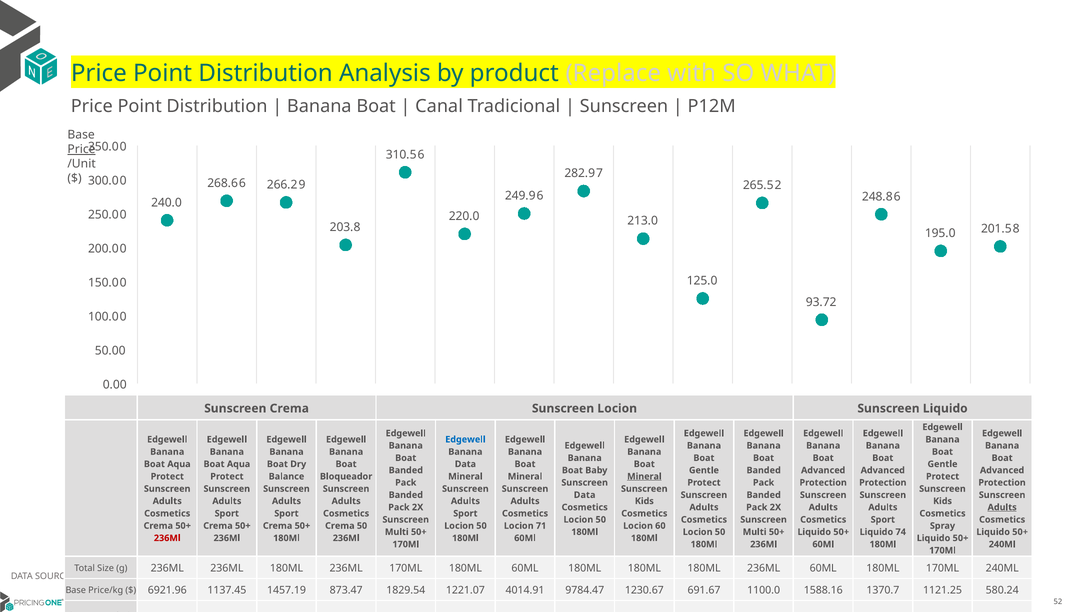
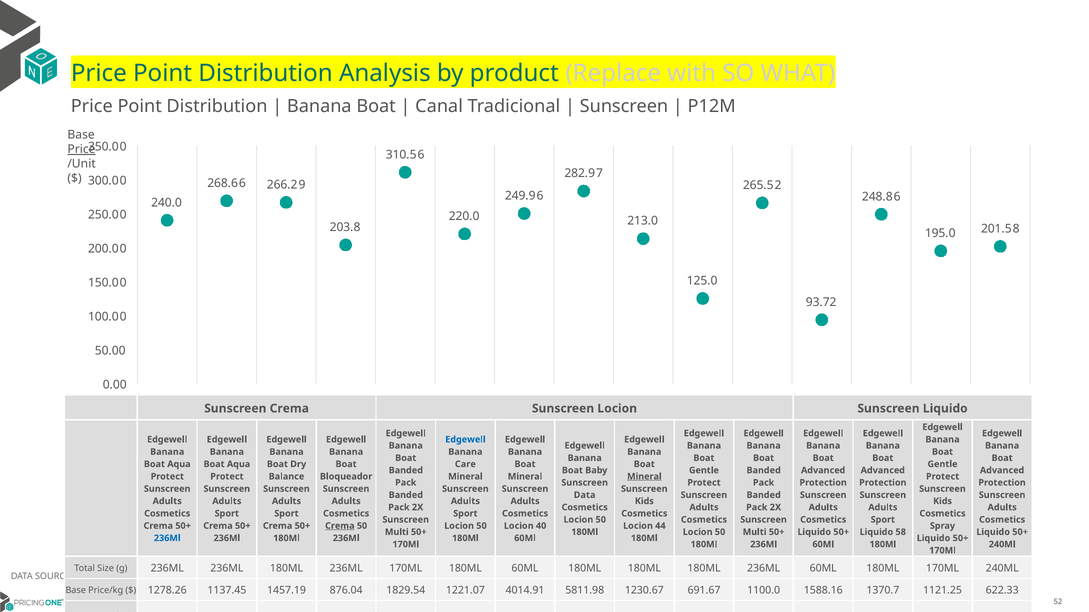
Data: Data -> Care (465, 465)
Adults underline: present -> none (1002, 508)
Crema underline: none -> present (340, 526)
71: 71 -> 40 (541, 526)
60: 60 -> 44 (660, 526)
74: 74 -> 58 (901, 532)
236Ml colour: red -> blue (167, 539)
6921.96: 6921.96 -> 1278.26 (167, 591)
873.47: 873.47 -> 876.04 (346, 591)
9784.47: 9784.47 -> 5811.98 (585, 591)
580.24: 580.24 -> 622.33 (1002, 591)
